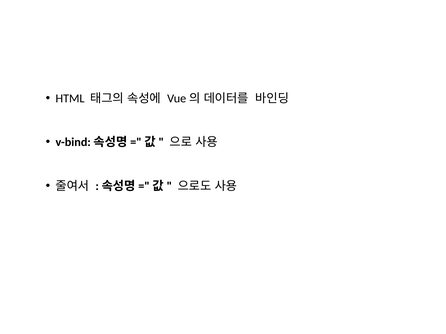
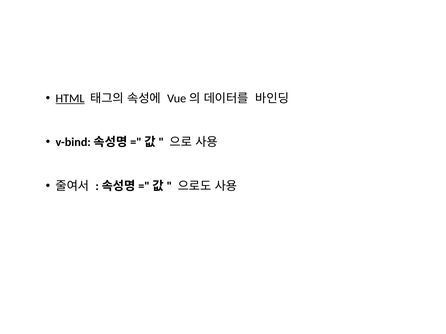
HTML underline: none -> present (70, 99)
